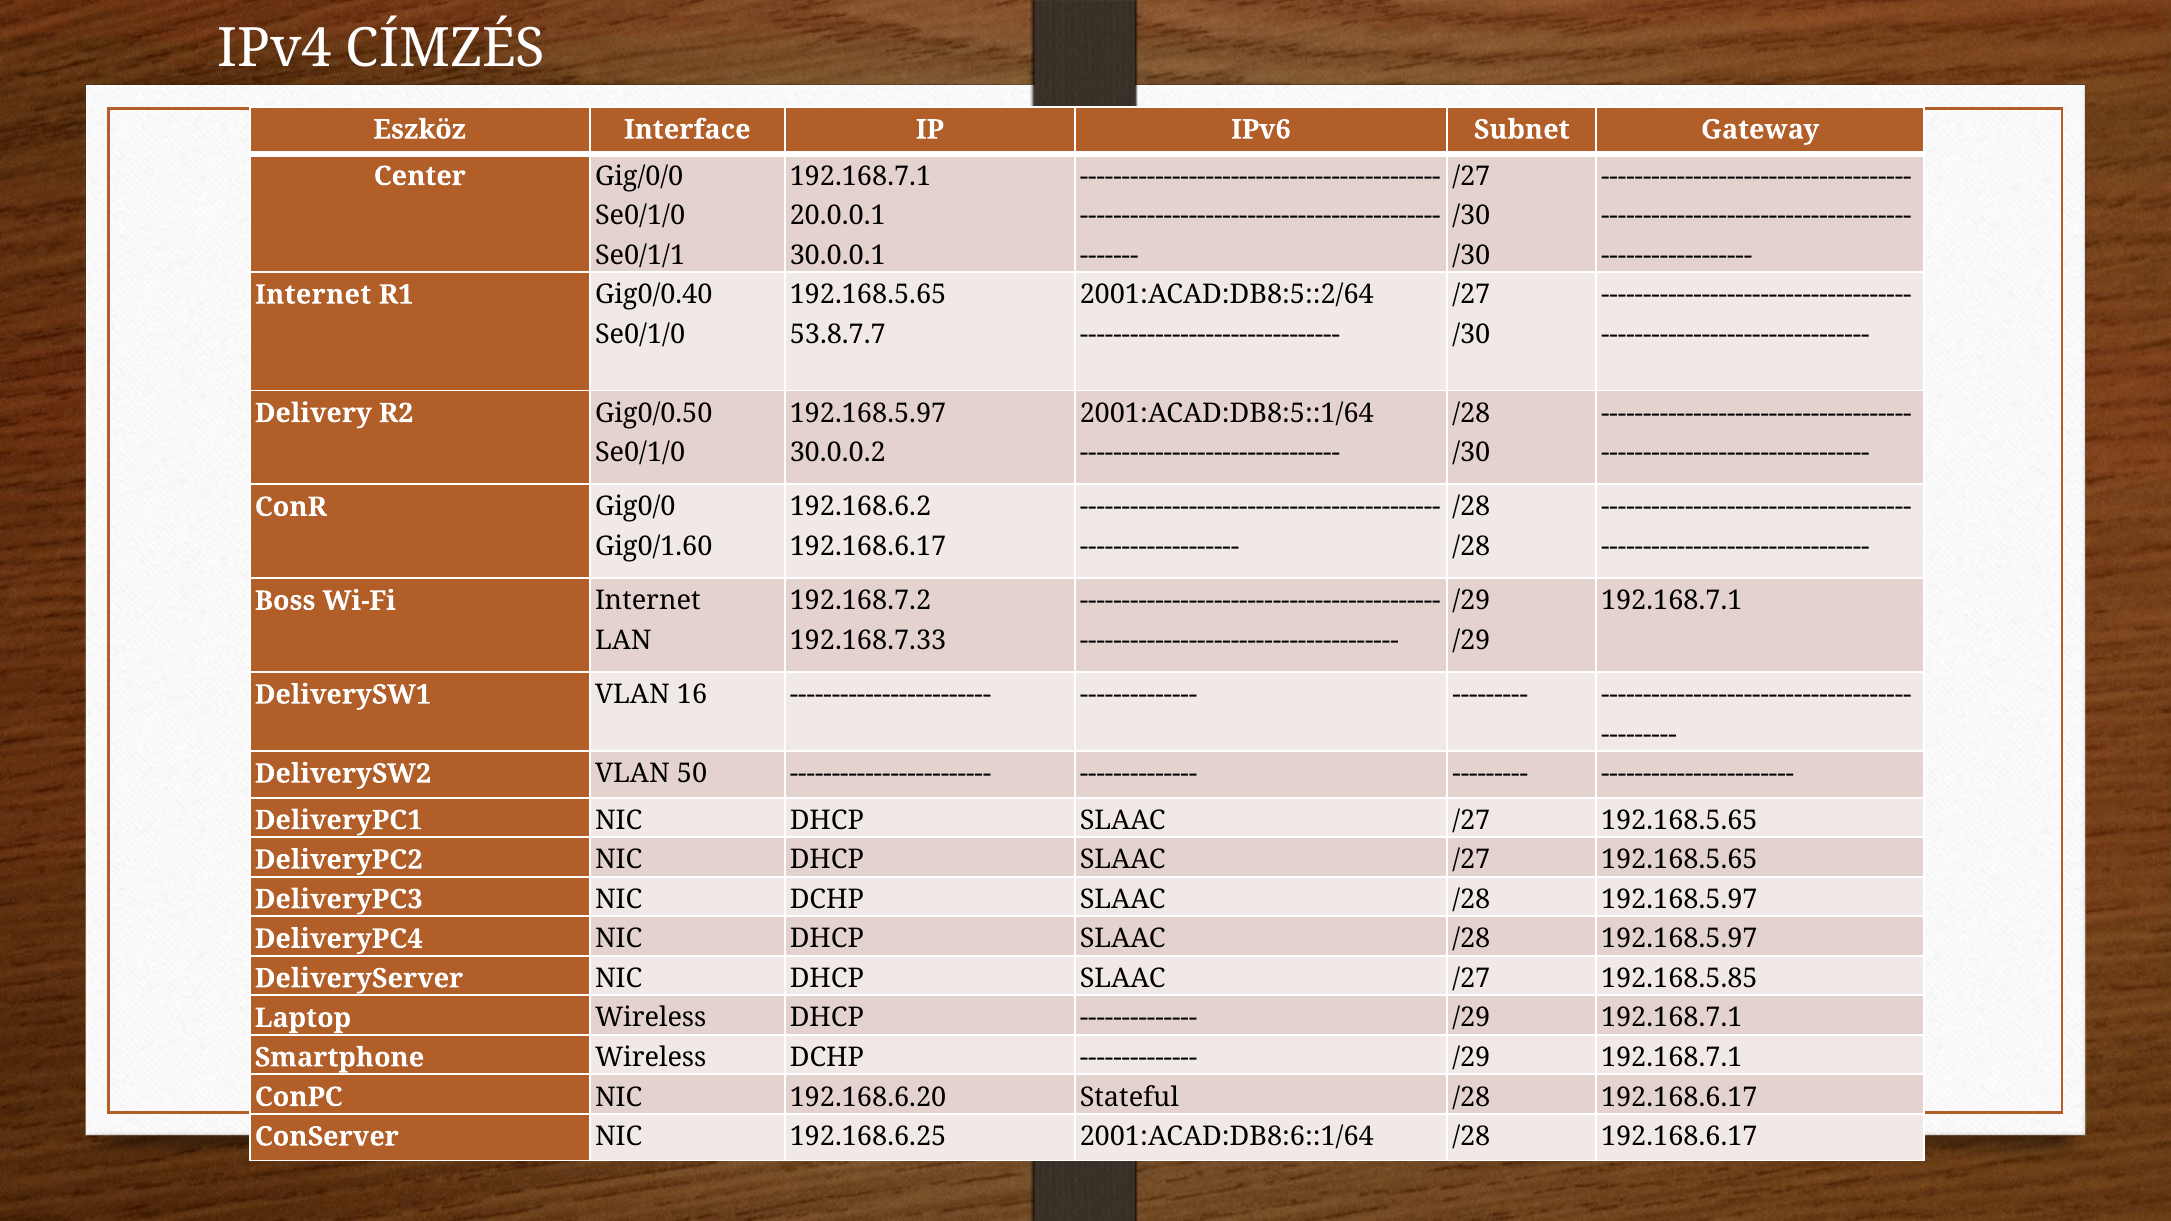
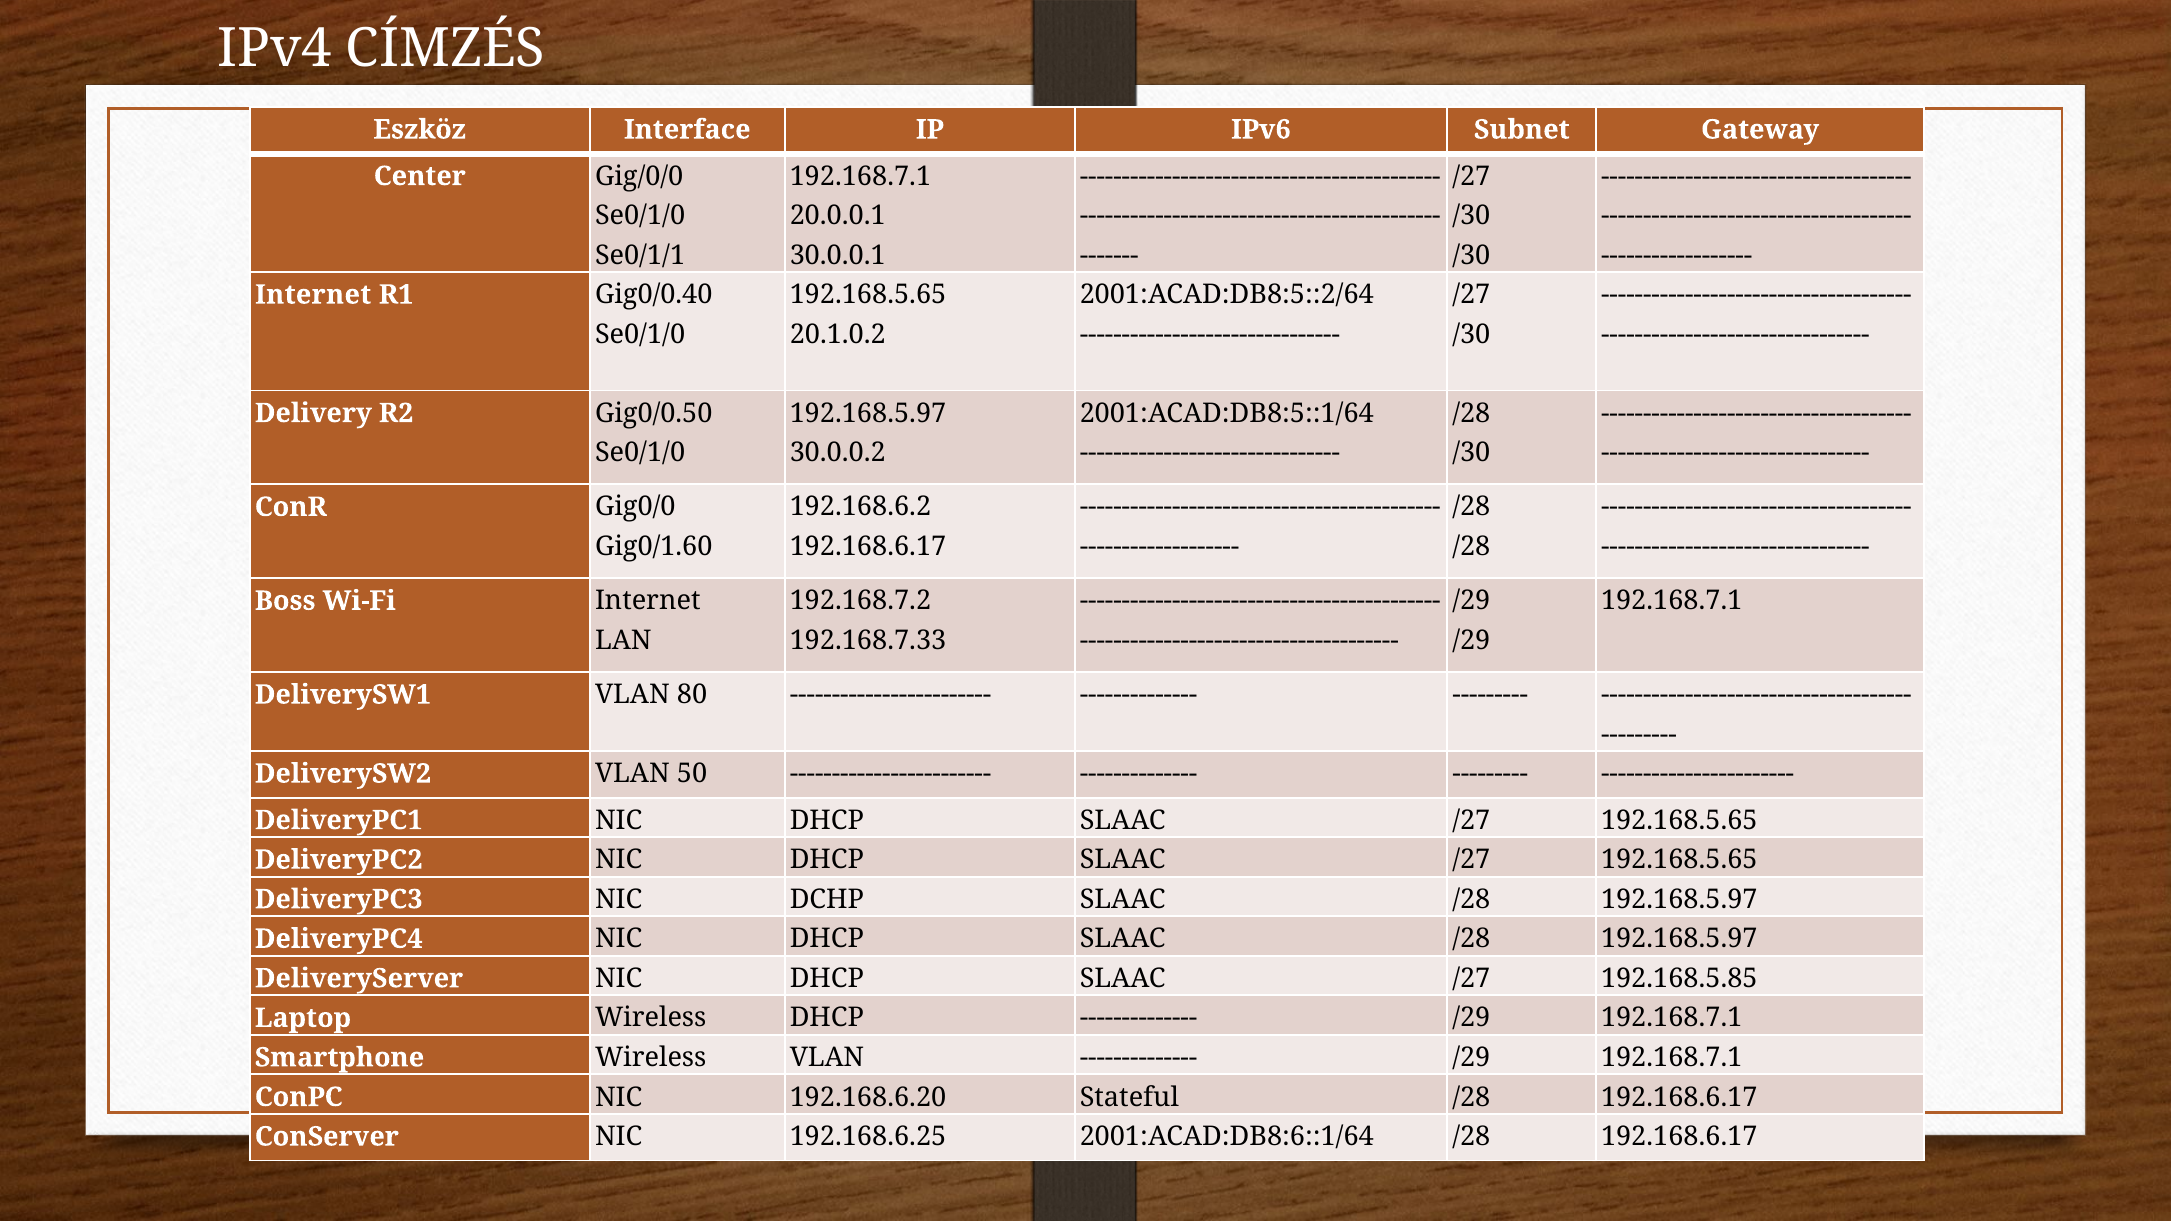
53.8.7.7: 53.8.7.7 -> 20.1.0.2 (838, 334)
16: 16 -> 80 (692, 695)
Wireless DCHP: DCHP -> VLAN (827, 1058)
